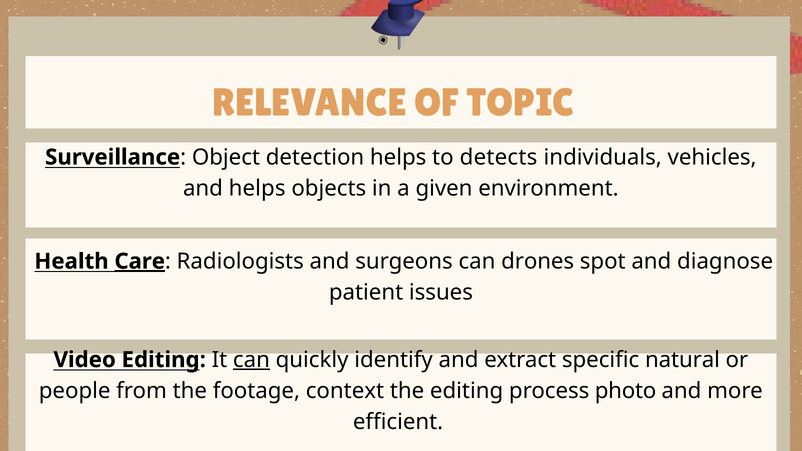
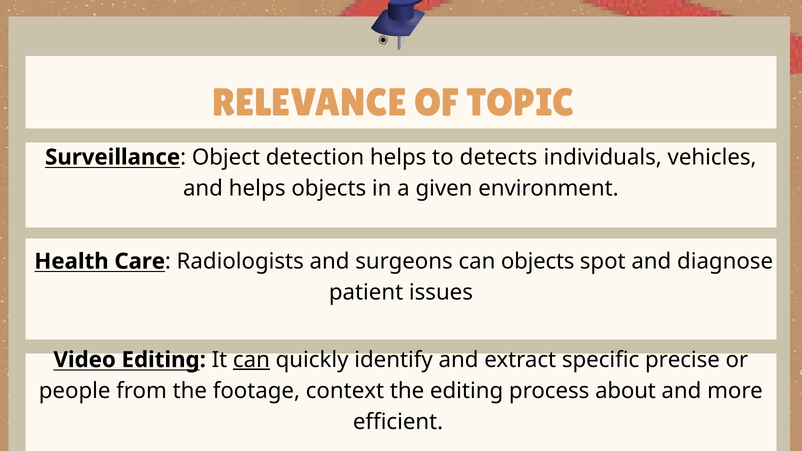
Care underline: present -> none (140, 261)
can drones: drones -> objects (538, 261)
natural: natural -> precise (682, 360)
photo: photo -> about (626, 391)
